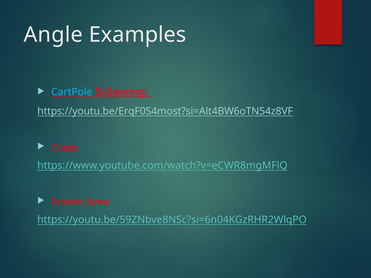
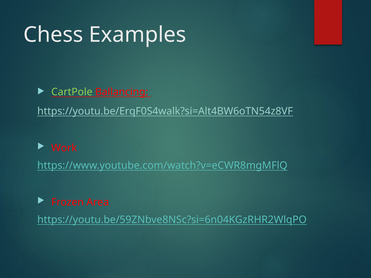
Angle: Angle -> Chess (53, 35)
CartPole colour: light blue -> light green (72, 92)
https://youtu.be/ErqF0S4most?si=Alt4BW6oTN54z8VF: https://youtu.be/ErqF0S4most?si=Alt4BW6oTN54z8VF -> https://youtu.be/ErqF0S4walk?si=Alt4BW6oTN54z8VF (165, 111)
Costs: Costs -> Work (64, 148)
